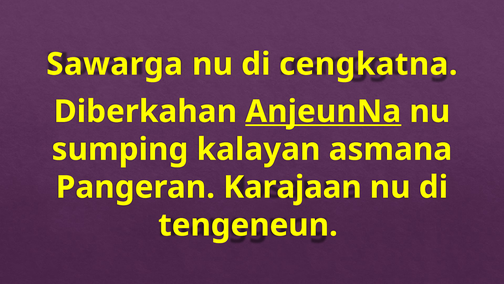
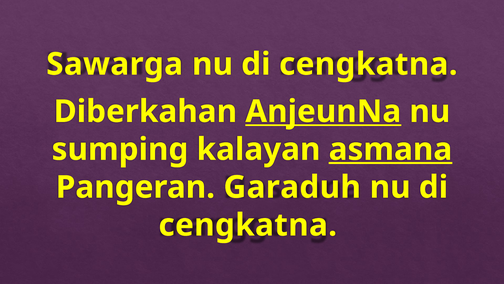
asmana underline: none -> present (390, 149)
Karajaan: Karajaan -> Garaduh (292, 187)
tengeneun: tengeneun -> cengkatna (248, 225)
